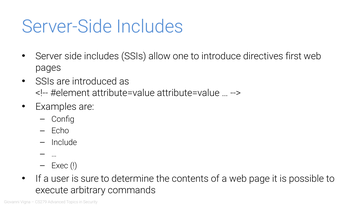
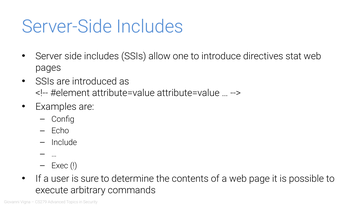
first: first -> stat (294, 56)
